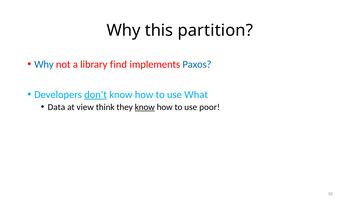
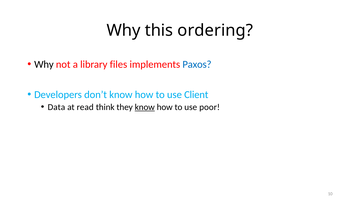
partition: partition -> ordering (215, 30)
Why colour: blue -> black (44, 64)
find: find -> files (118, 64)
don’t underline: present -> none (96, 94)
What: What -> Client (196, 94)
view: view -> read (85, 107)
